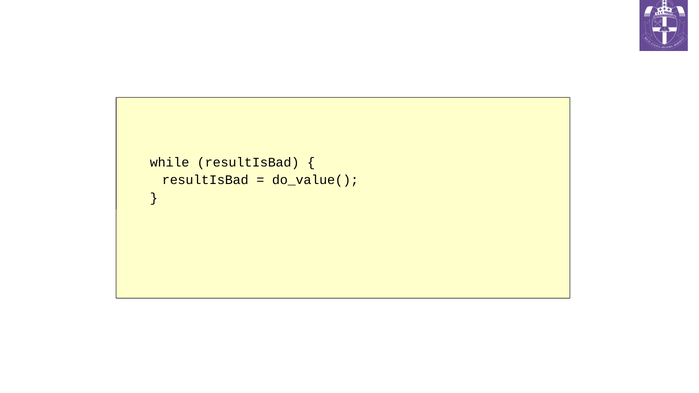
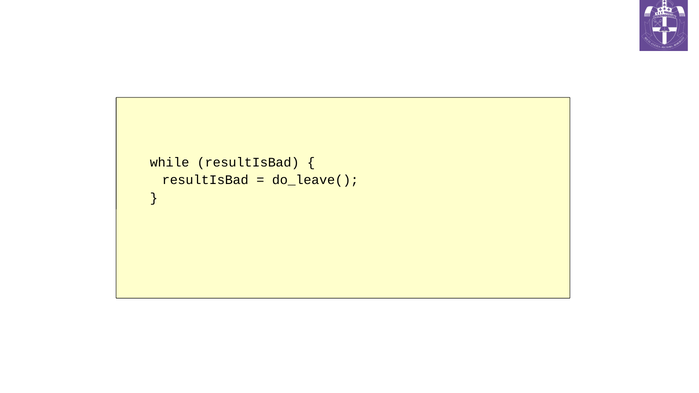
do_value(: do_value( -> do_leave( (315, 180)
